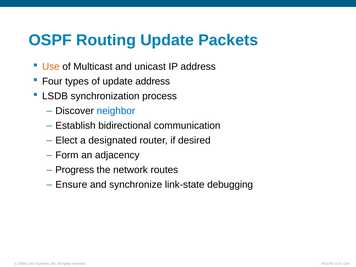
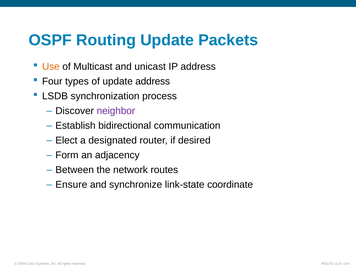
neighbor colour: blue -> purple (116, 111)
Progress: Progress -> Between (75, 170)
debugging: debugging -> coordinate (230, 185)
